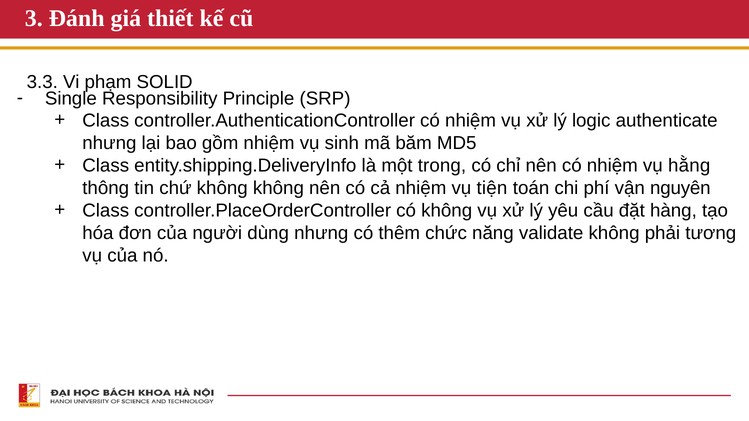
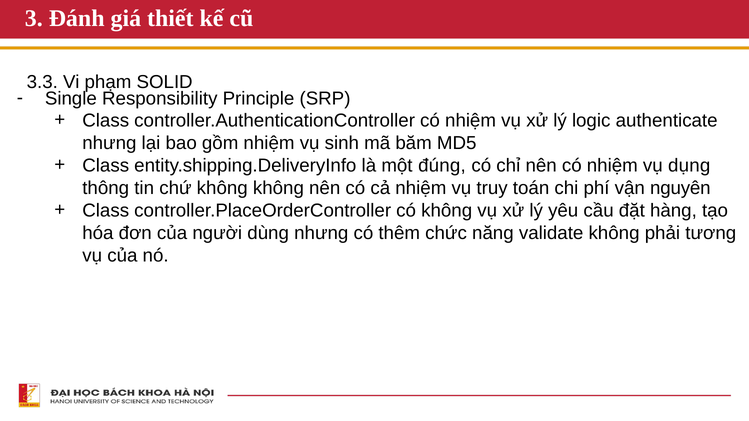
trong: trong -> đúng (442, 166)
hằng: hằng -> dụng (689, 166)
tiện: tiện -> truy (492, 188)
